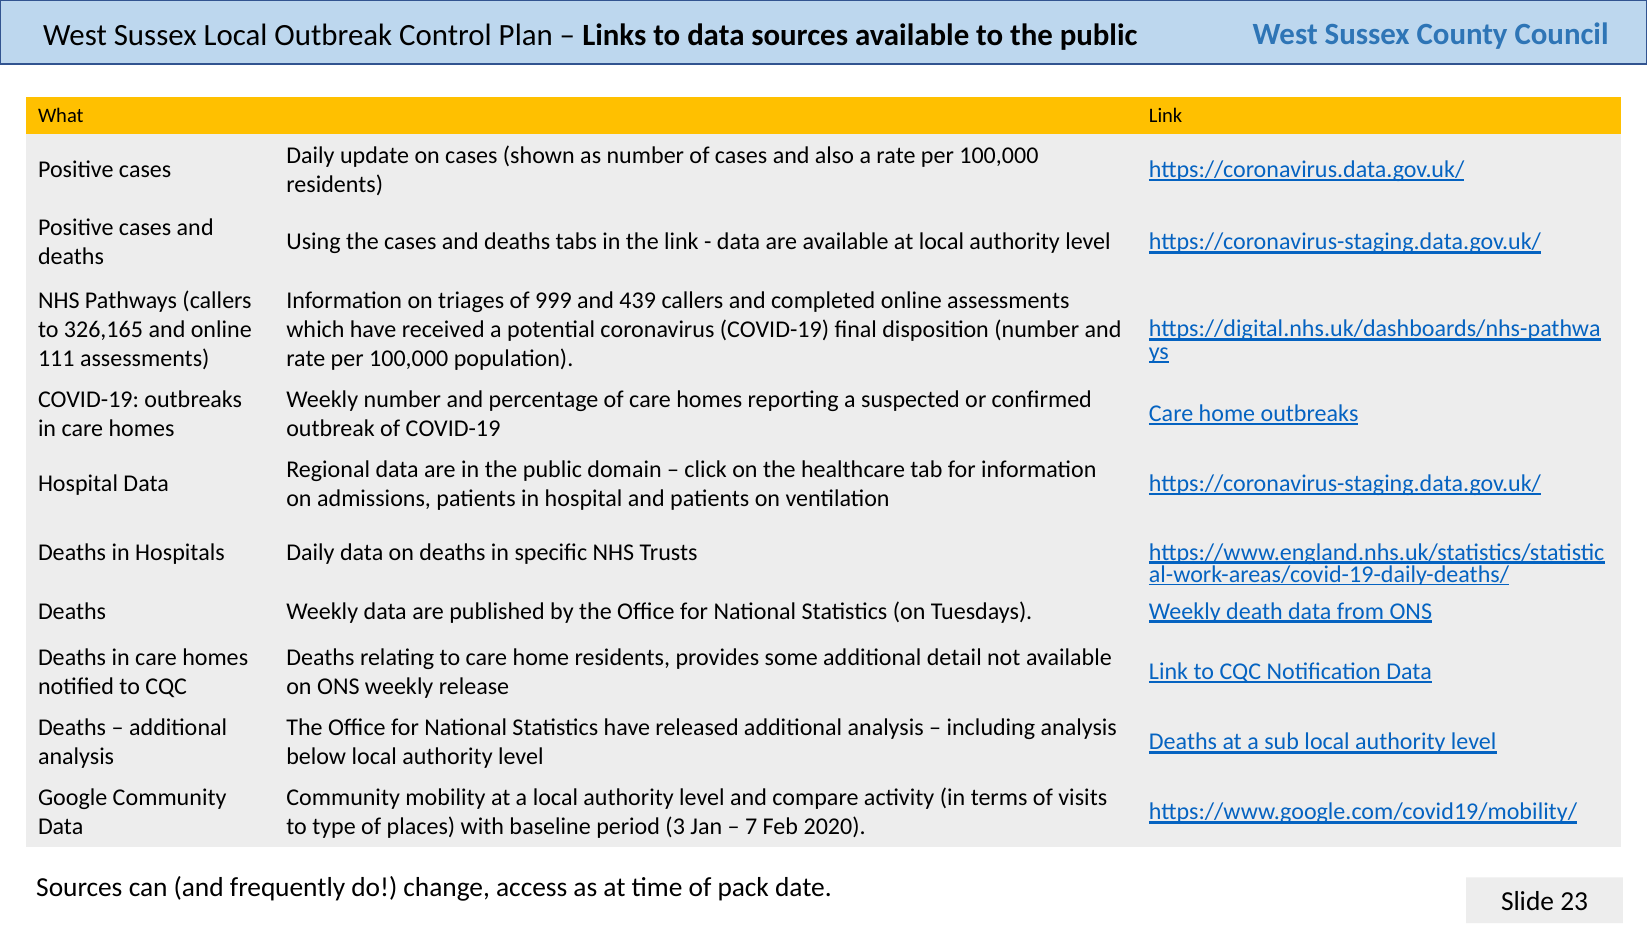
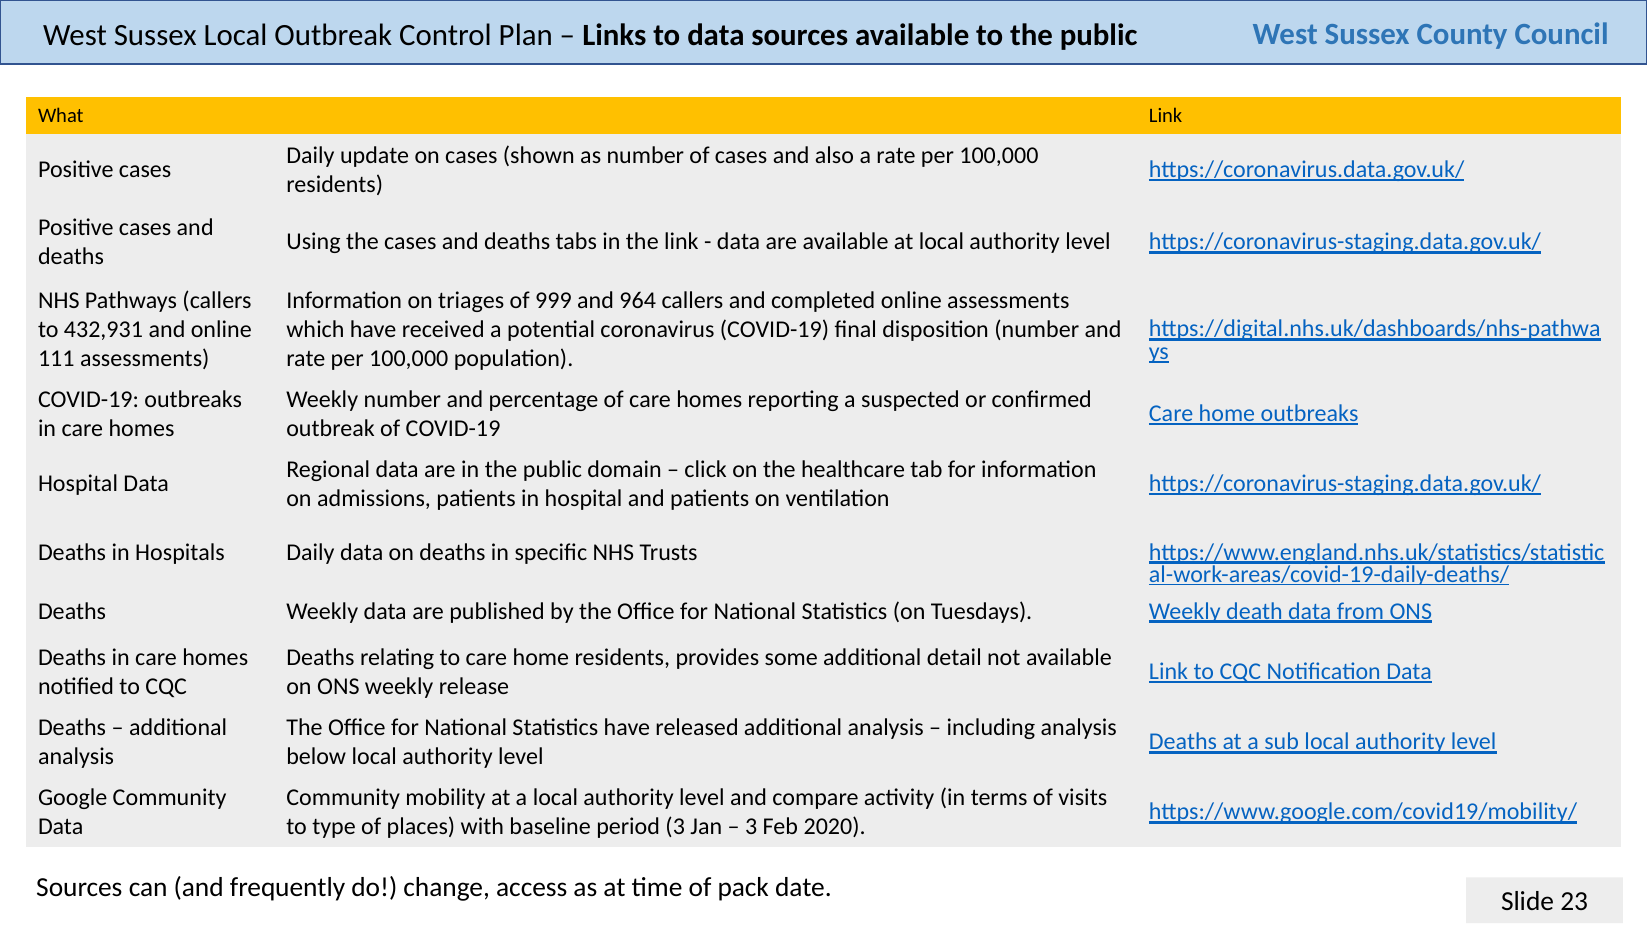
439: 439 -> 964 (638, 300)
326,165: 326,165 -> 432,931 (103, 329)
7: 7 -> 3 (751, 826)
